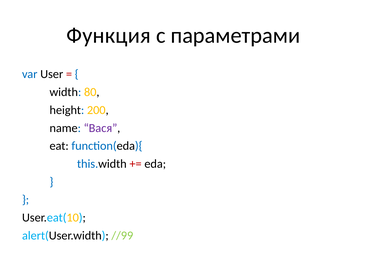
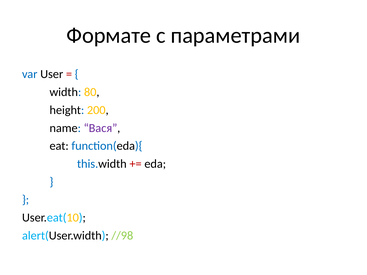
Функция: Функция -> Формате (109, 36)
//99: //99 -> //98 (122, 236)
